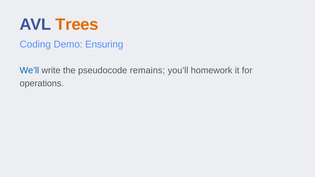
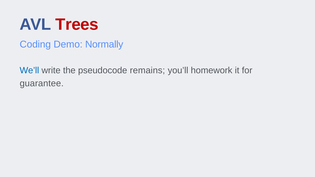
Trees colour: orange -> red (77, 24)
Ensuring: Ensuring -> Normally (104, 44)
operations: operations -> guarantee (42, 84)
